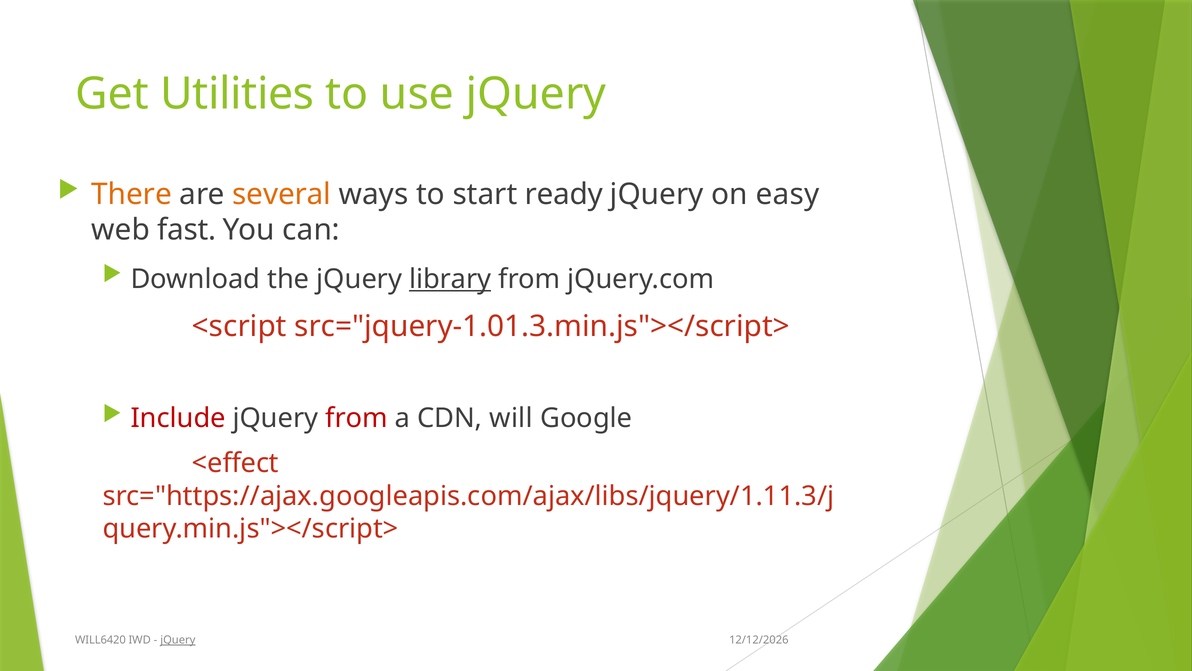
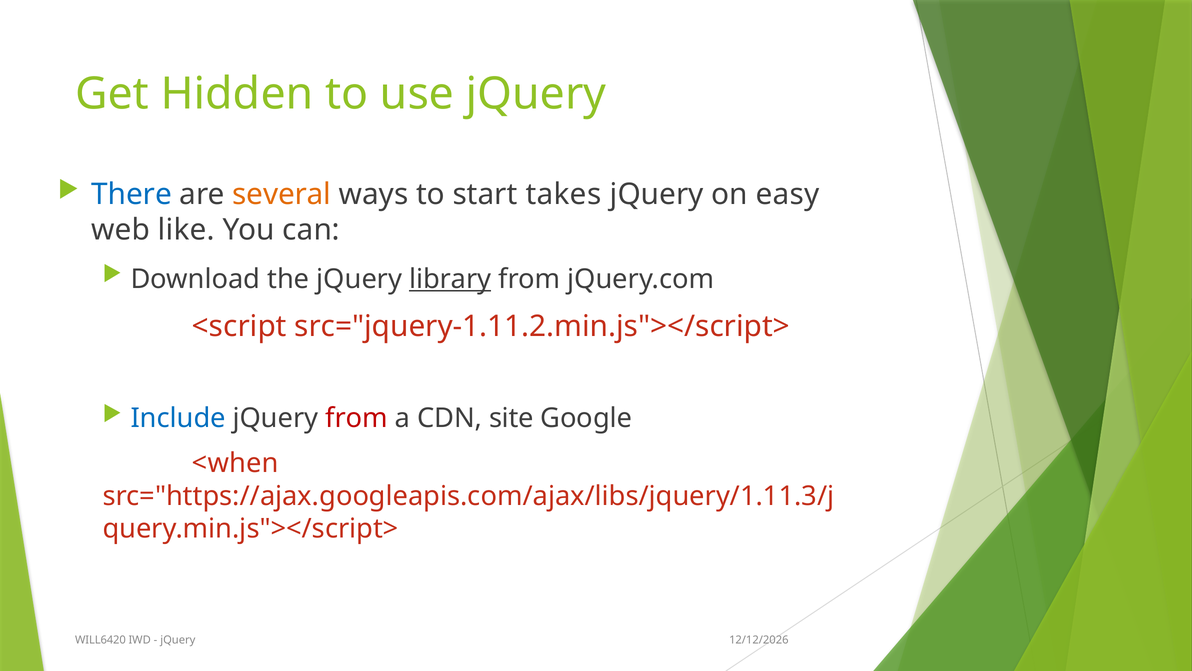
Utilities: Utilities -> Hidden (237, 94)
There colour: orange -> blue (132, 194)
ready: ready -> takes (563, 194)
fast: fast -> like (186, 230)
src="jquery-1.01.3.min.js"></script>: src="jquery-1.01.3.min.js"></script> -> src="jquery-1.11.2.min.js"></script> (542, 326)
Include colour: red -> blue (178, 418)
will: will -> site (511, 418)
<effect: <effect -> <when (235, 463)
jQuery underline: present -> none (178, 640)
